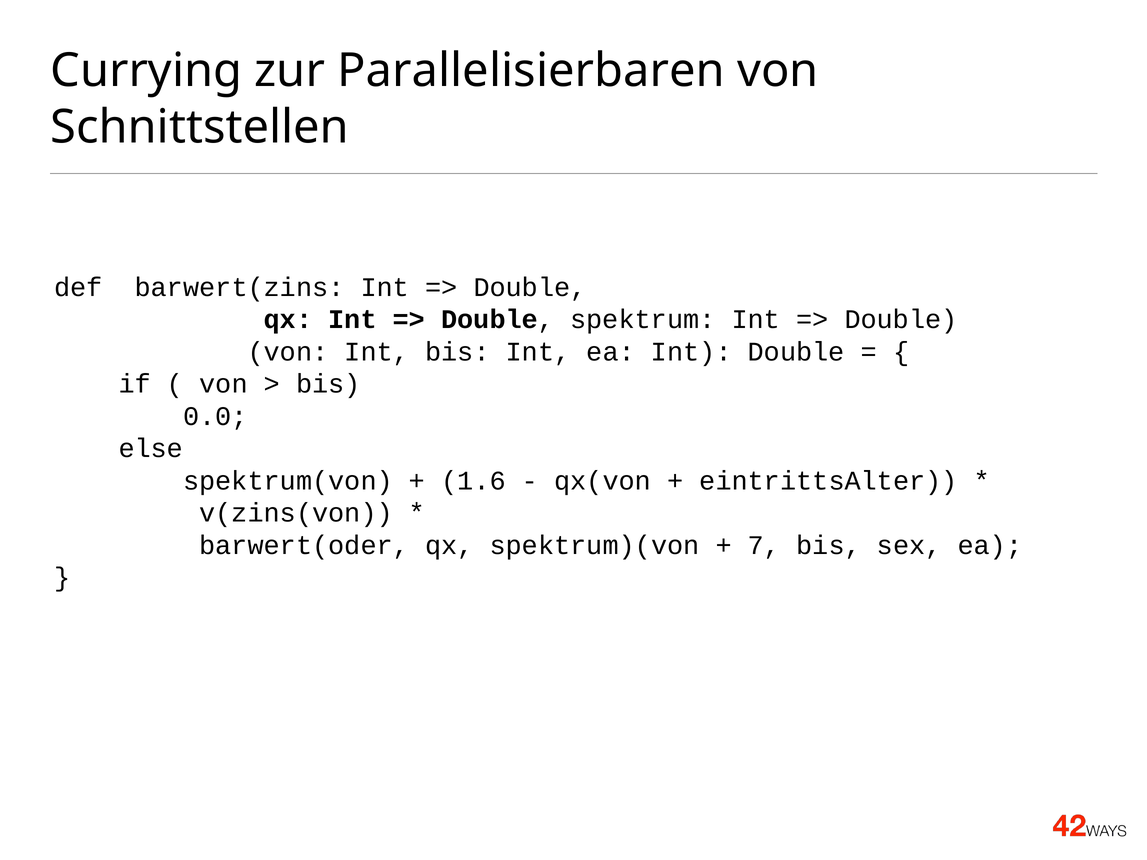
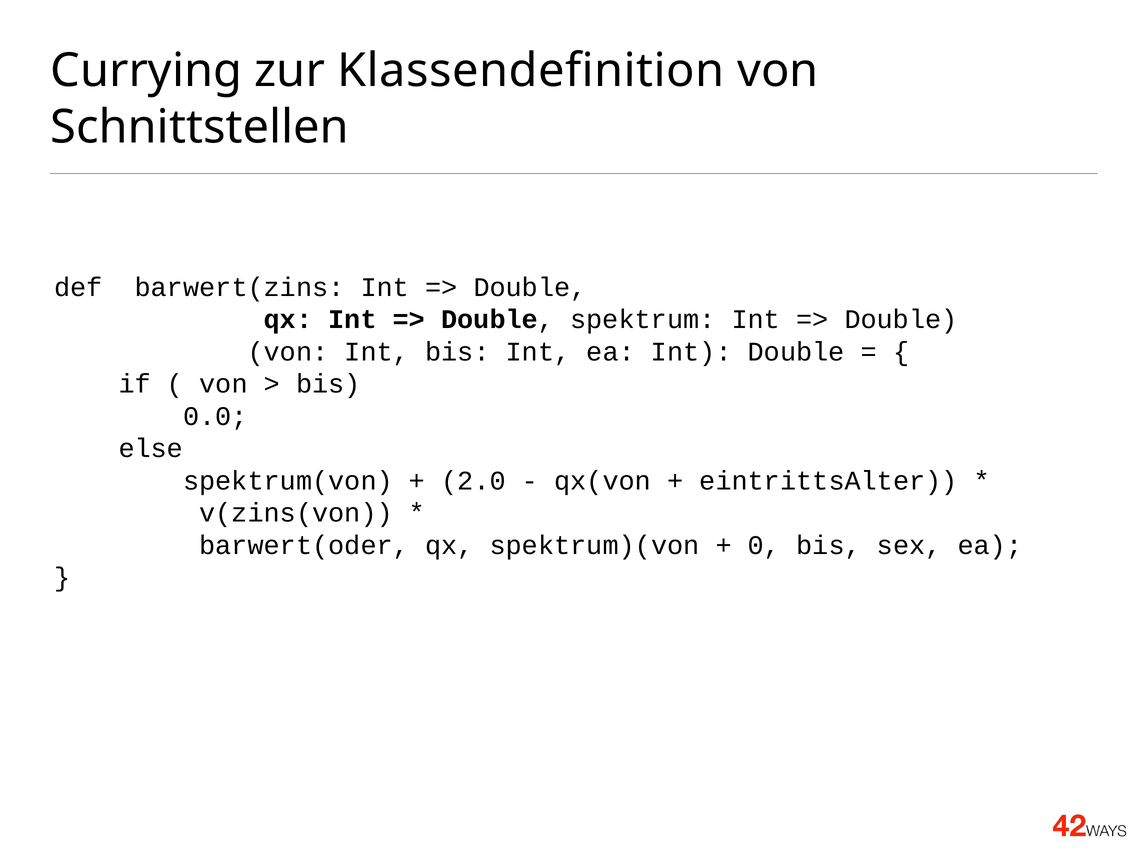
Parallelisierbaren: Parallelisierbaren -> Klassendefinition (531, 71)
1.6: 1.6 -> 2.0 (474, 481)
7: 7 -> 0 (764, 545)
